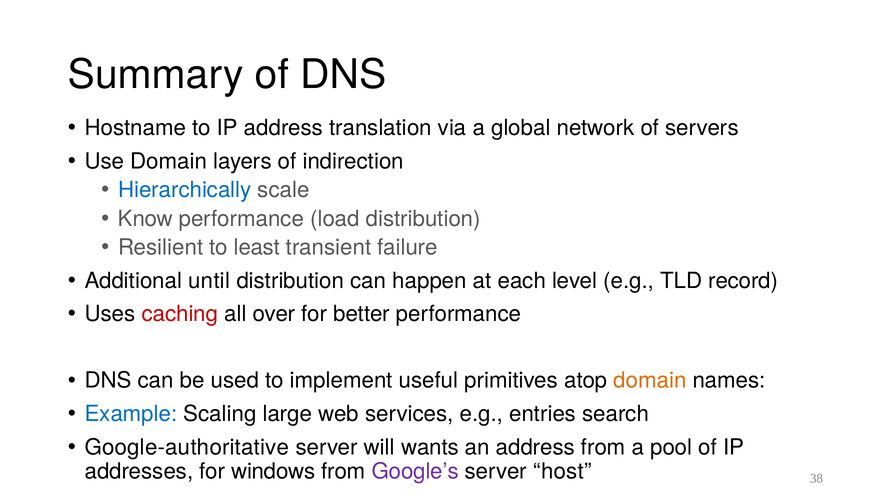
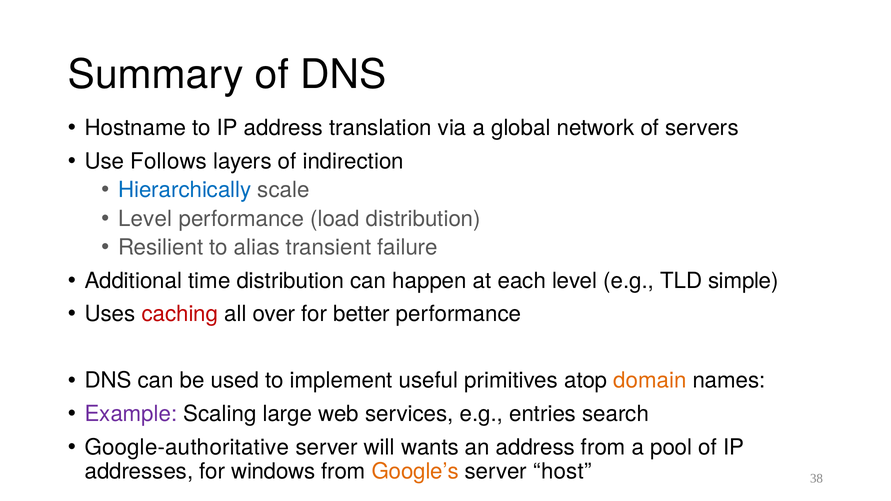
Use Domain: Domain -> Follows (169, 161)
Know: Know -> Level (145, 219)
least: least -> alias (257, 247)
until: until -> time (209, 281)
record: record -> simple (743, 281)
Example colour: blue -> purple (131, 414)
Google’s colour: purple -> orange (415, 471)
